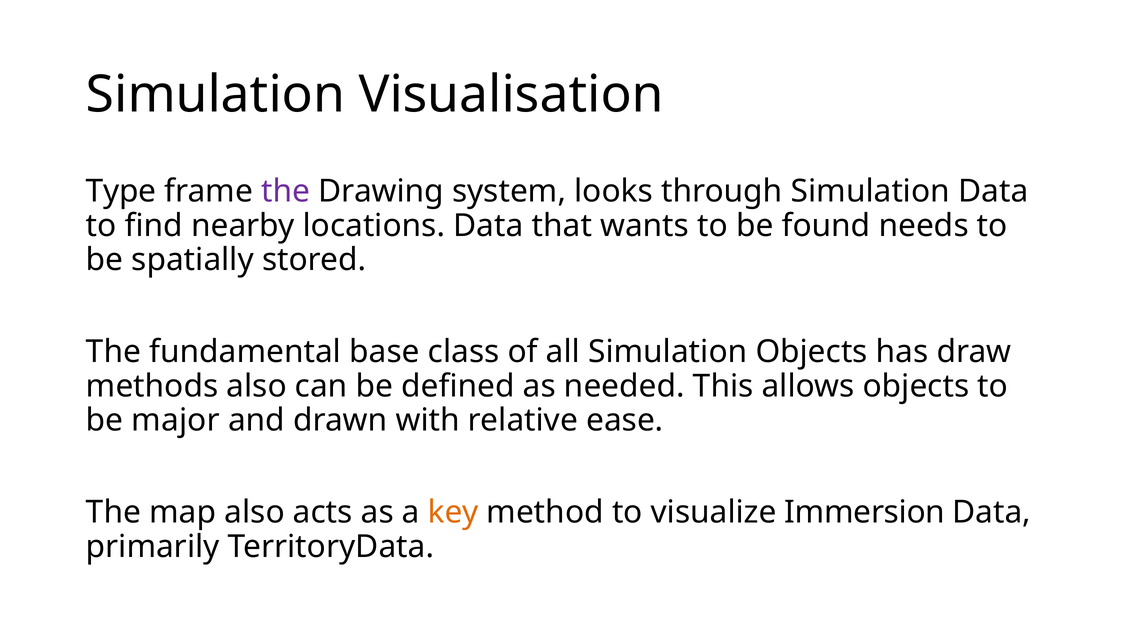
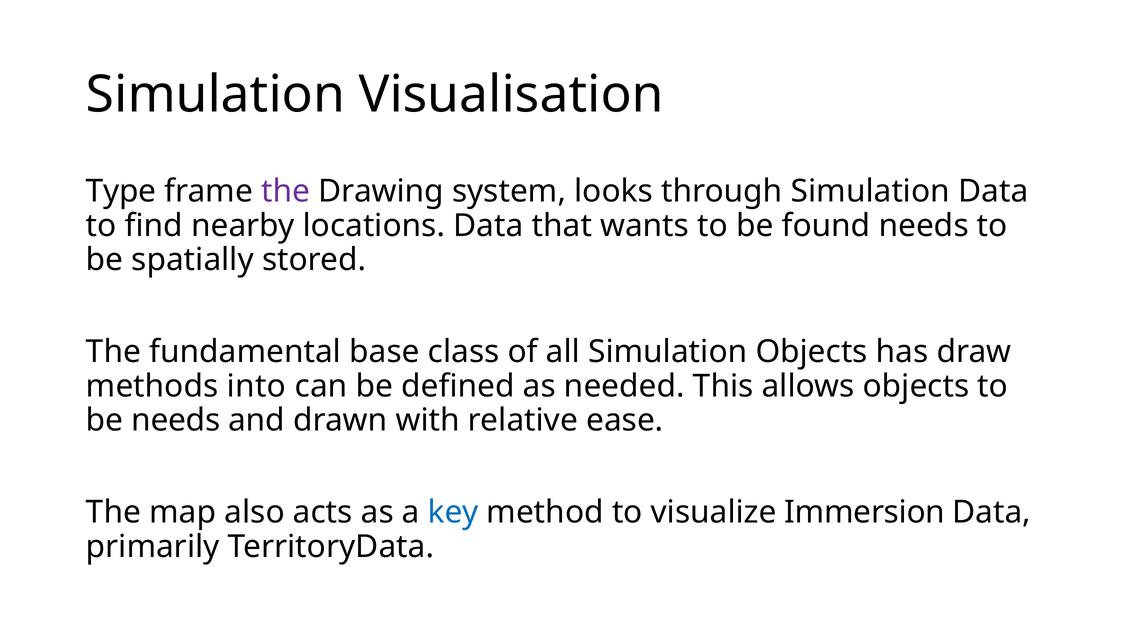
methods also: also -> into (256, 386)
be major: major -> needs (176, 420)
key colour: orange -> blue (453, 512)
